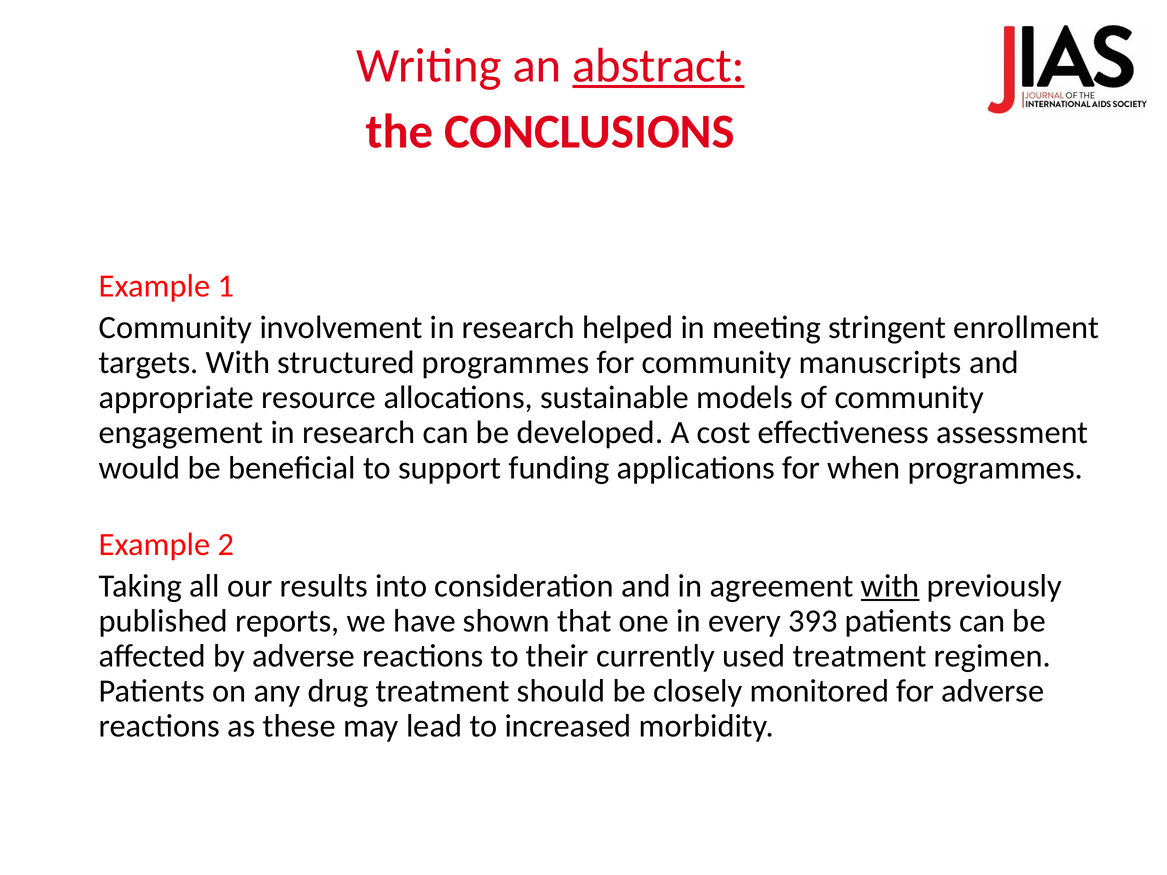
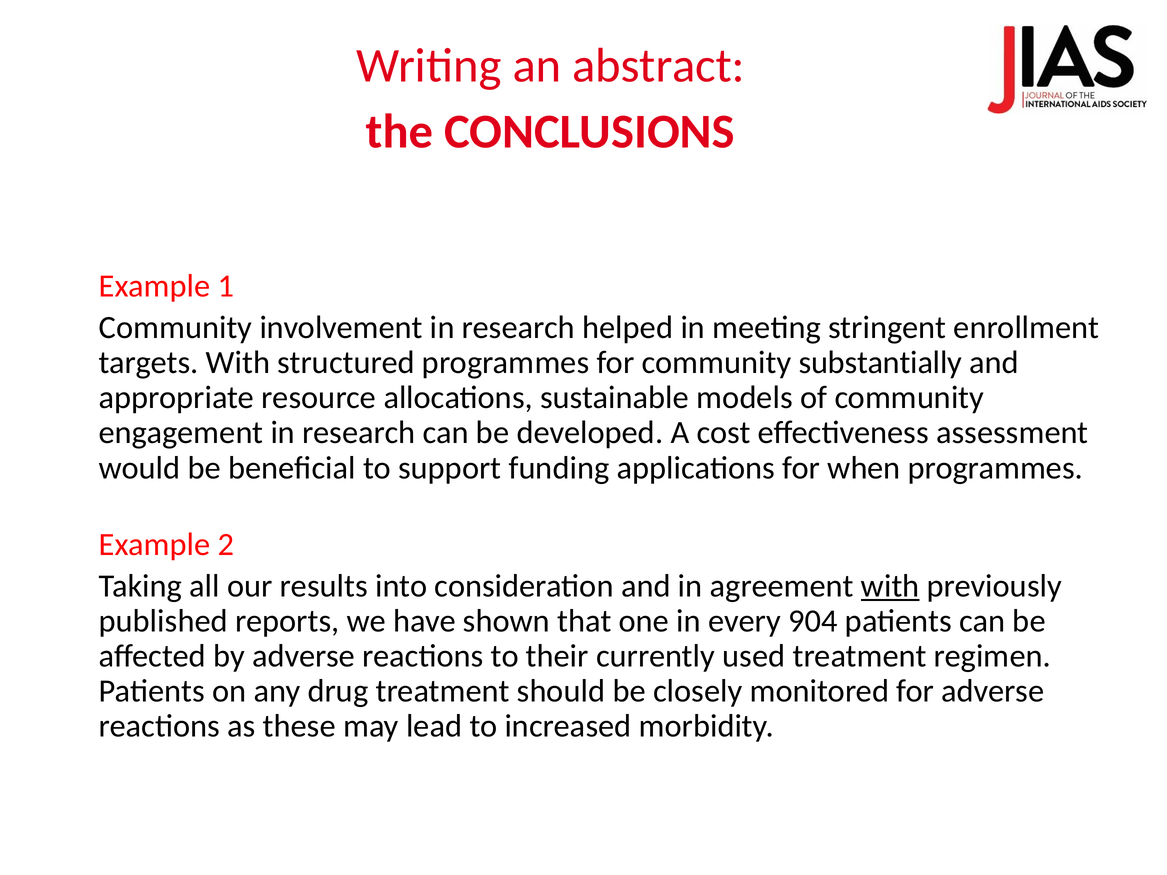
abstract underline: present -> none (658, 66)
manuscripts: manuscripts -> substantially (880, 363)
393: 393 -> 904 (813, 621)
